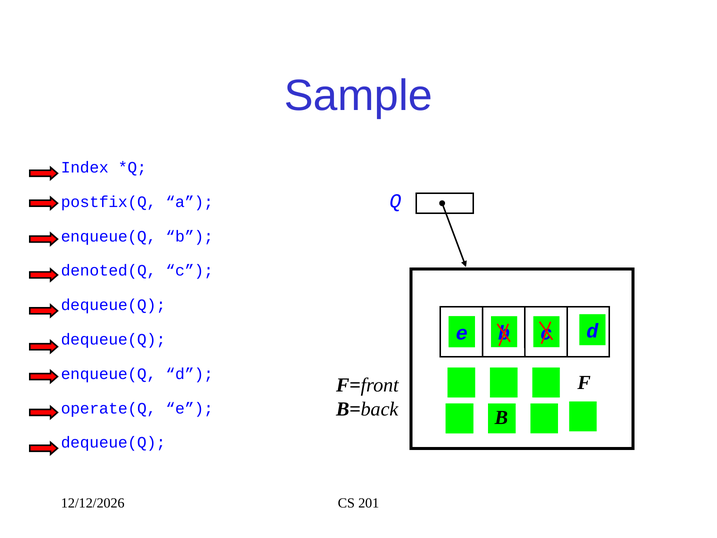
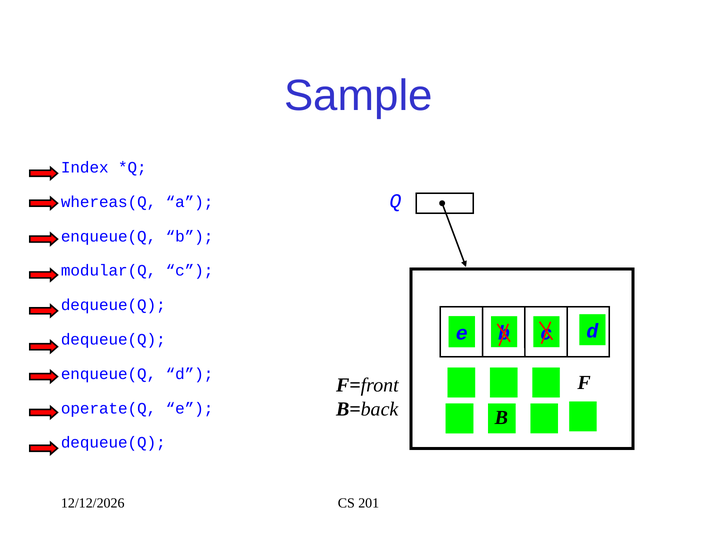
postfix(Q: postfix(Q -> whereas(Q (109, 202)
denoted(Q: denoted(Q -> modular(Q (109, 271)
